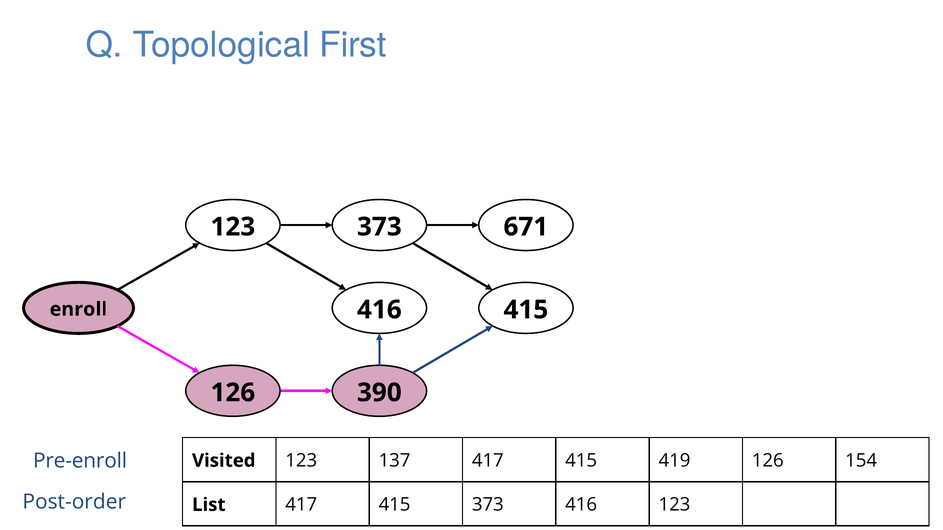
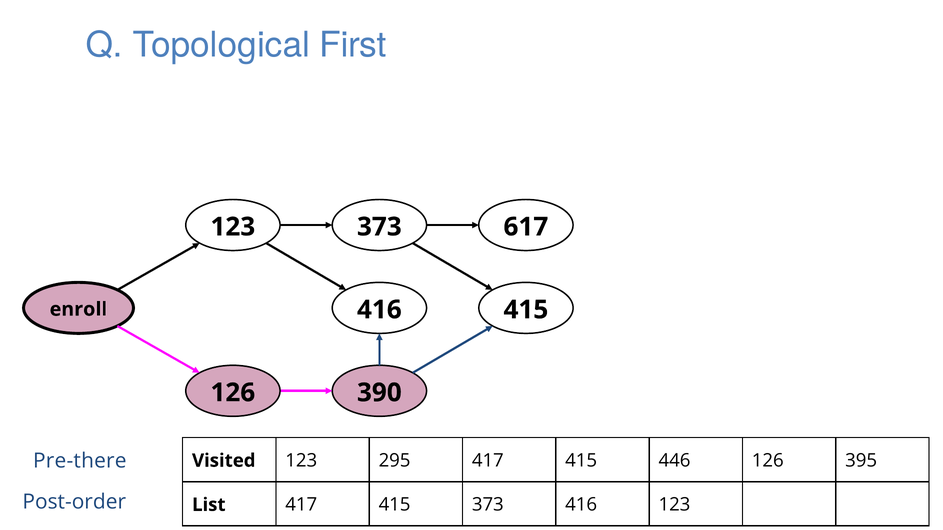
671: 671 -> 617 (526, 227)
137: 137 -> 295 (395, 461)
419: 419 -> 446 (674, 461)
154: 154 -> 395 (861, 461)
Pre-enroll: Pre-enroll -> Pre-there (80, 461)
